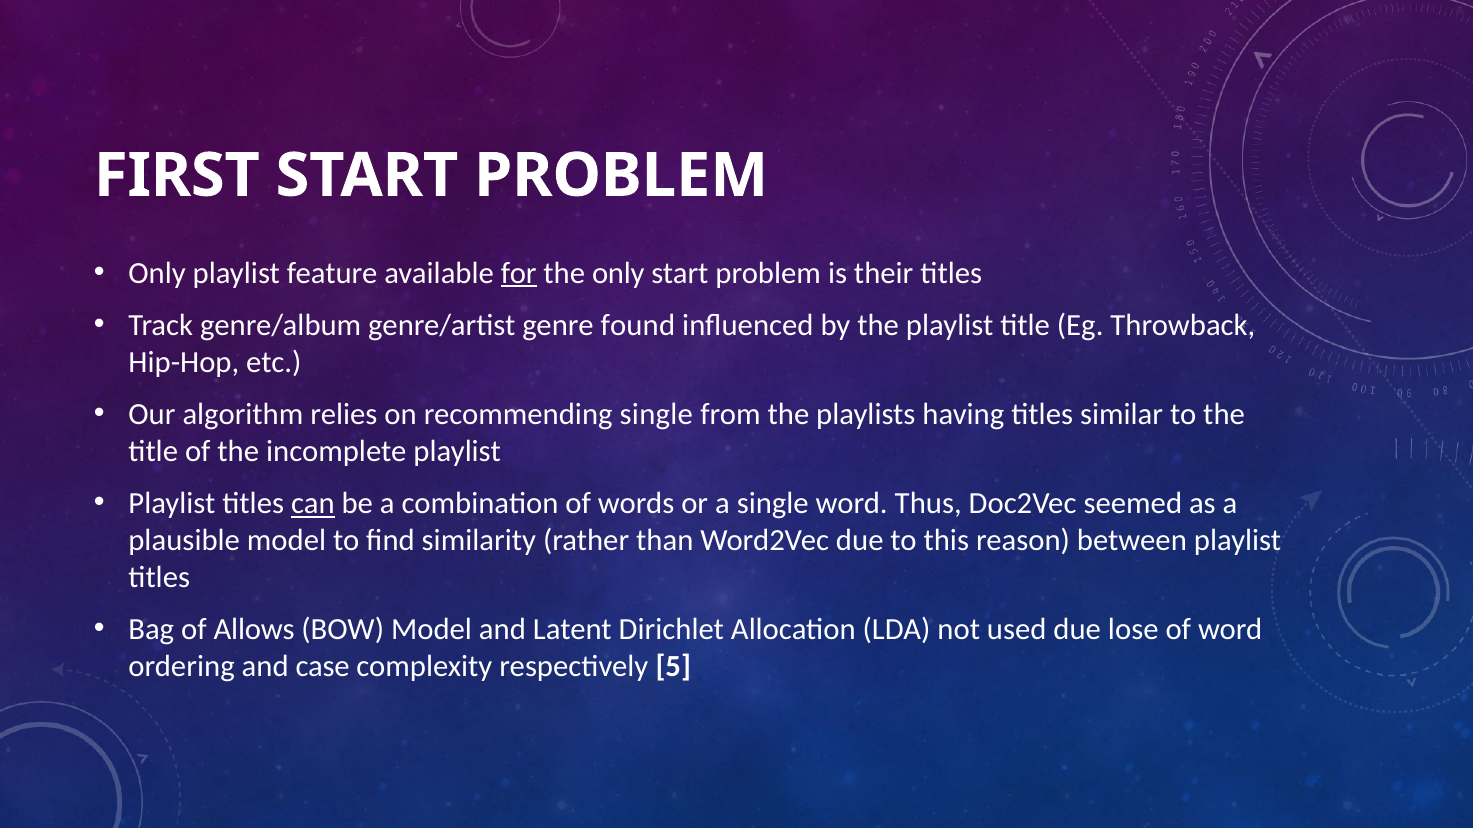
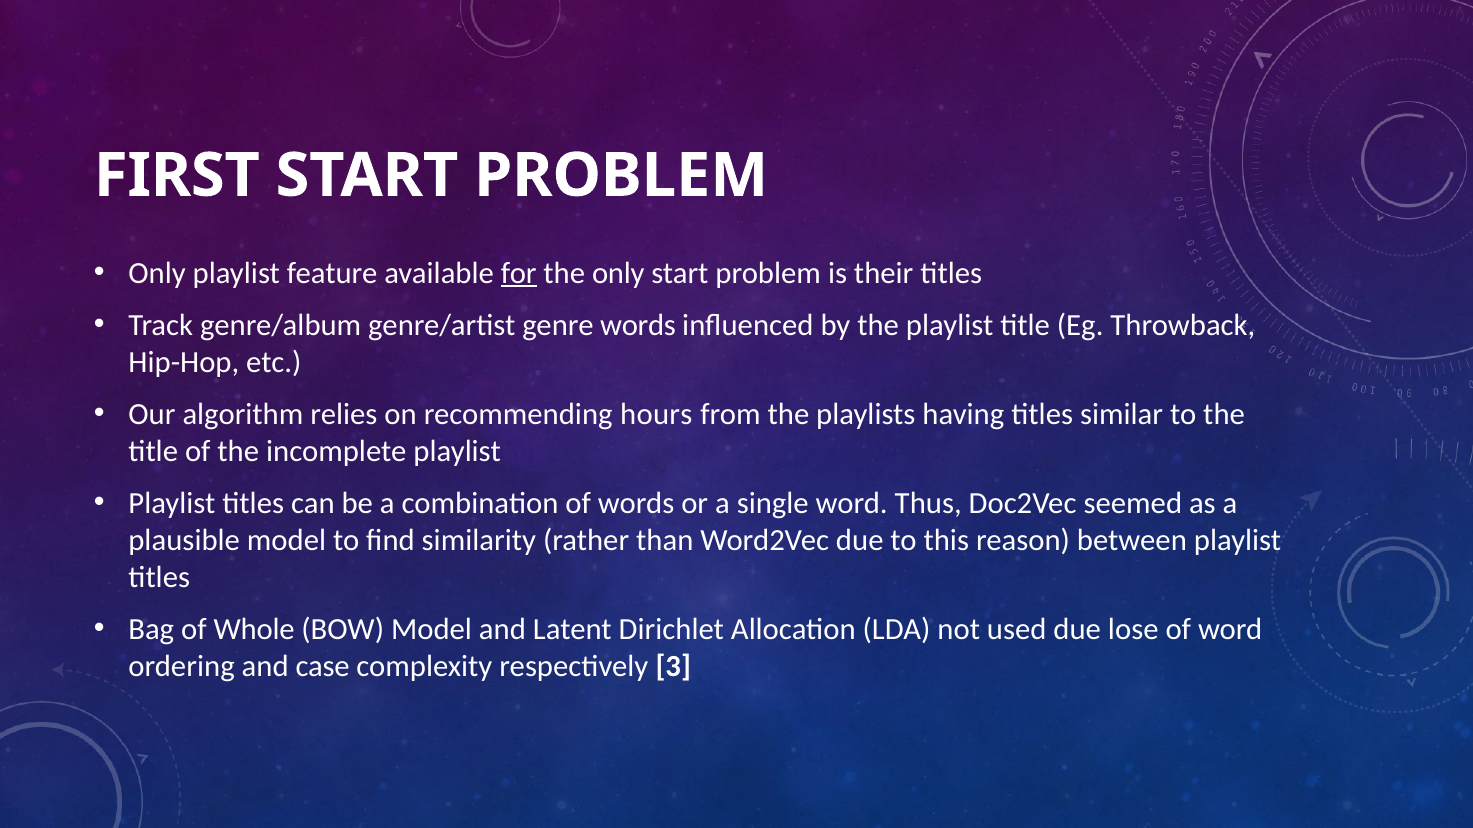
genre found: found -> words (638, 326)
recommending single: single -> hours (656, 415)
can underline: present -> none (313, 504)
Allows: Allows -> Whole (254, 630)
5: 5 -> 3 (673, 667)
